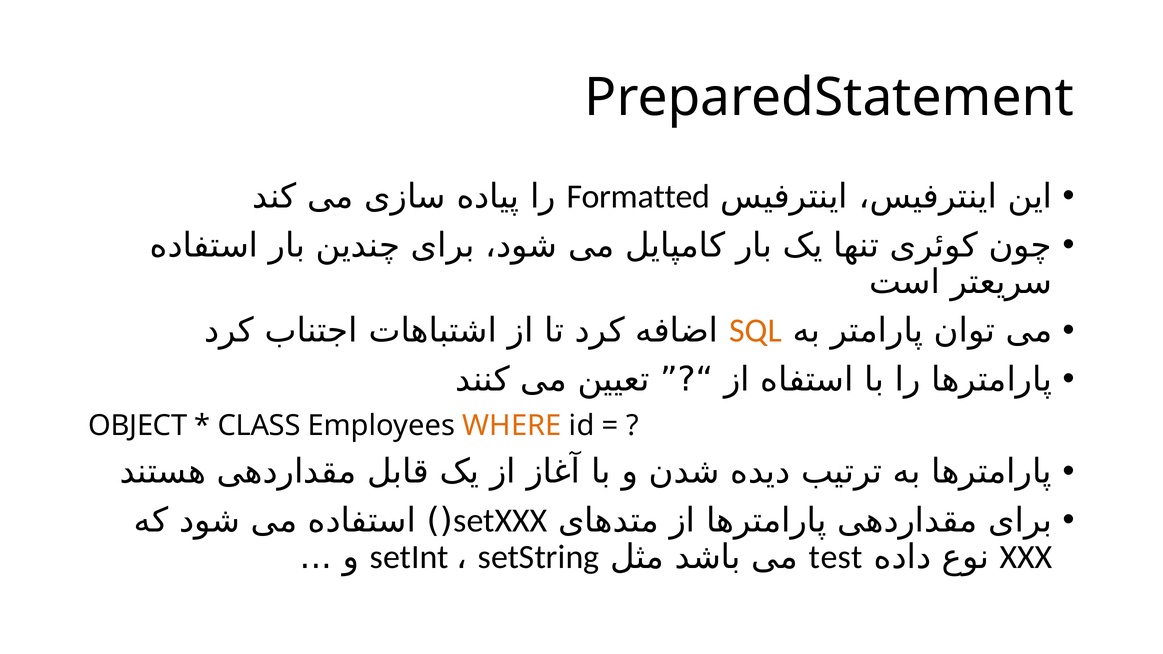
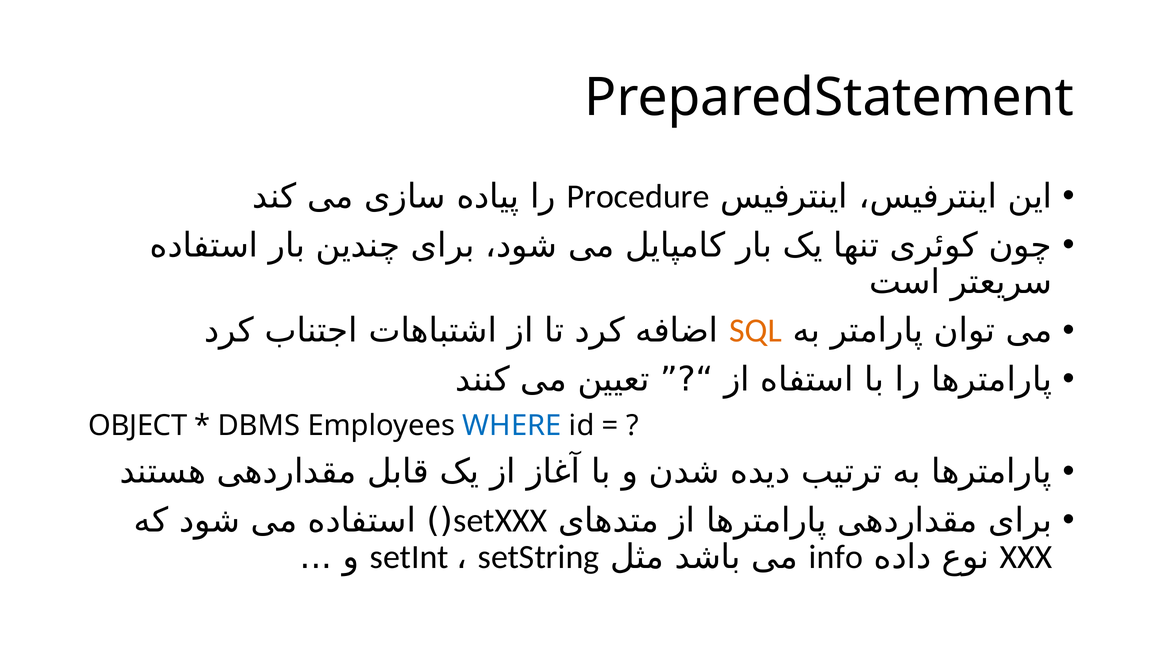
Formatted: Formatted -> Procedure (638, 197)
CLASS: CLASS -> DBMS (259, 426)
WHERE colour: orange -> blue (512, 426)
test: test -> info (836, 557)
